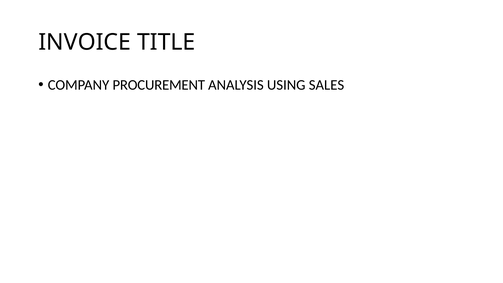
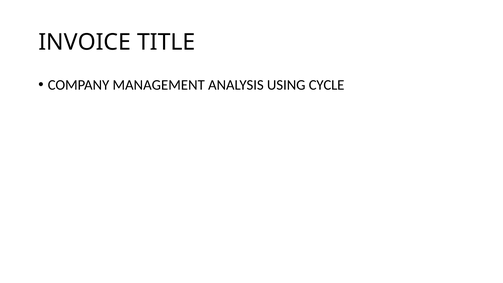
PROCUREMENT: PROCUREMENT -> MANAGEMENT (159, 85)
SALES: SALES -> CYCLE (327, 85)
